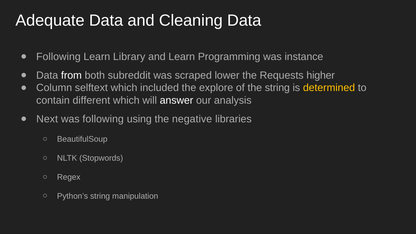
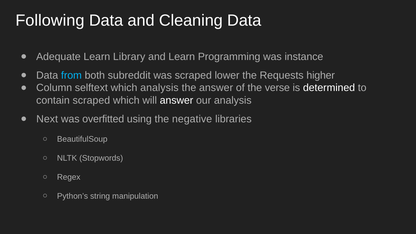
Adequate: Adequate -> Following (50, 20)
Following: Following -> Adequate (58, 57)
from colour: white -> light blue (71, 75)
which included: included -> analysis (159, 88)
the explore: explore -> answer (216, 88)
the string: string -> verse (277, 88)
determined colour: yellow -> white (329, 88)
contain different: different -> scraped (91, 100)
was following: following -> overfitted (103, 119)
